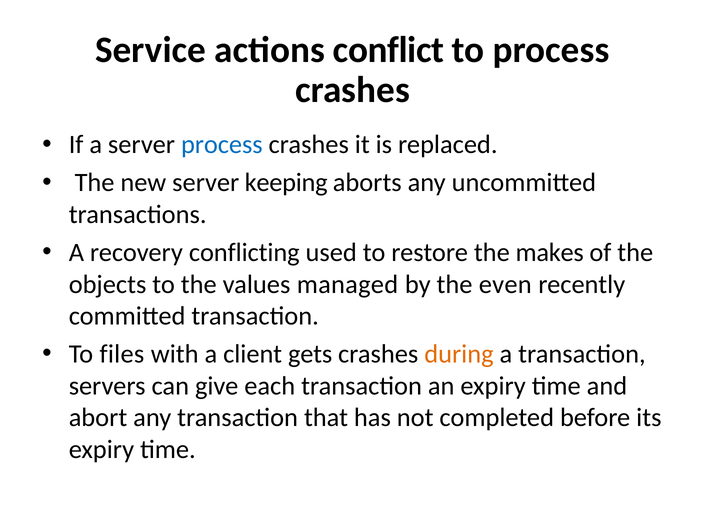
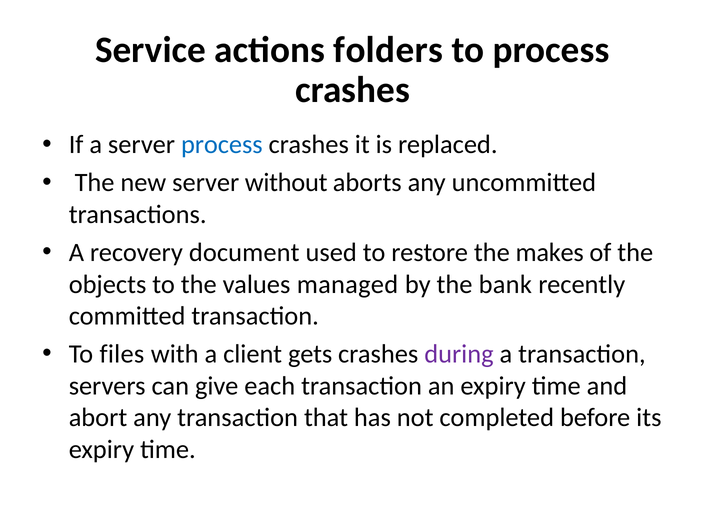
conflict: conflict -> folders (388, 50)
keeping: keeping -> without (286, 183)
conflicting: conflicting -> document (244, 252)
even: even -> bank (505, 284)
during colour: orange -> purple (459, 354)
